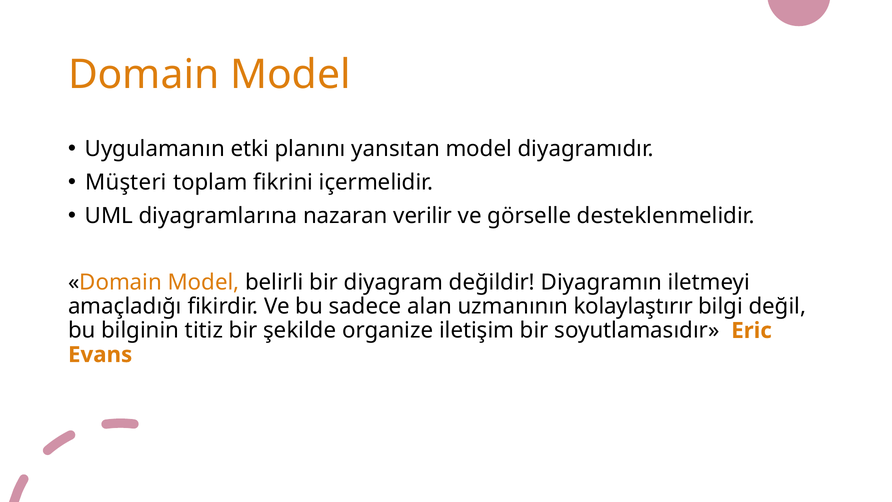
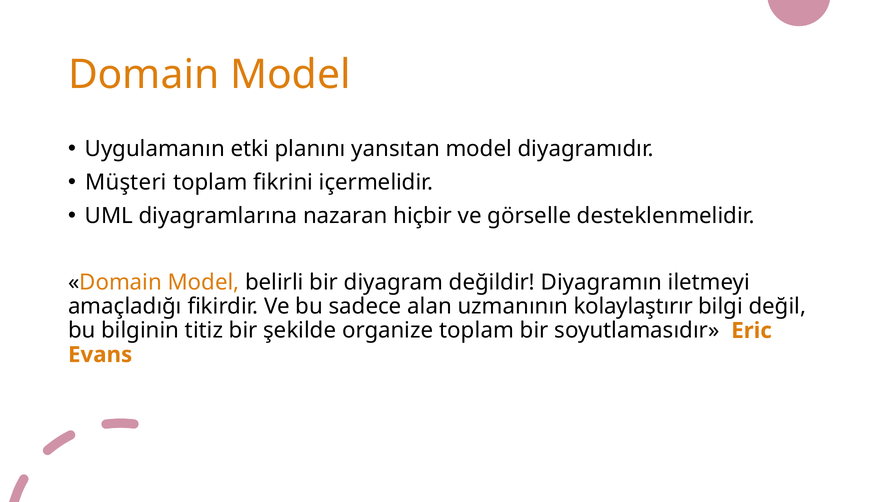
verilir: verilir -> hiçbir (423, 216)
organize iletişim: iletişim -> toplam (477, 330)
